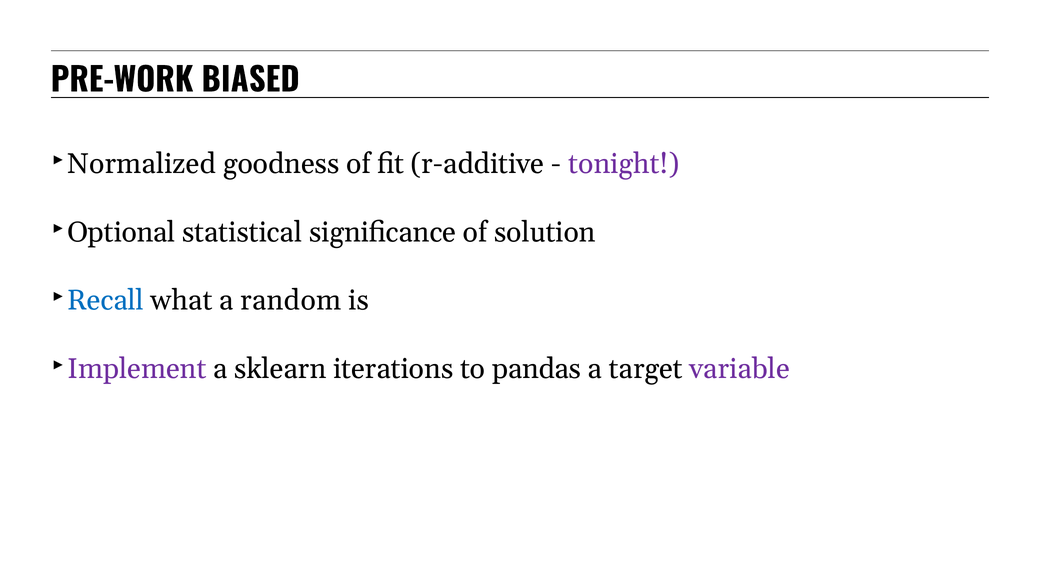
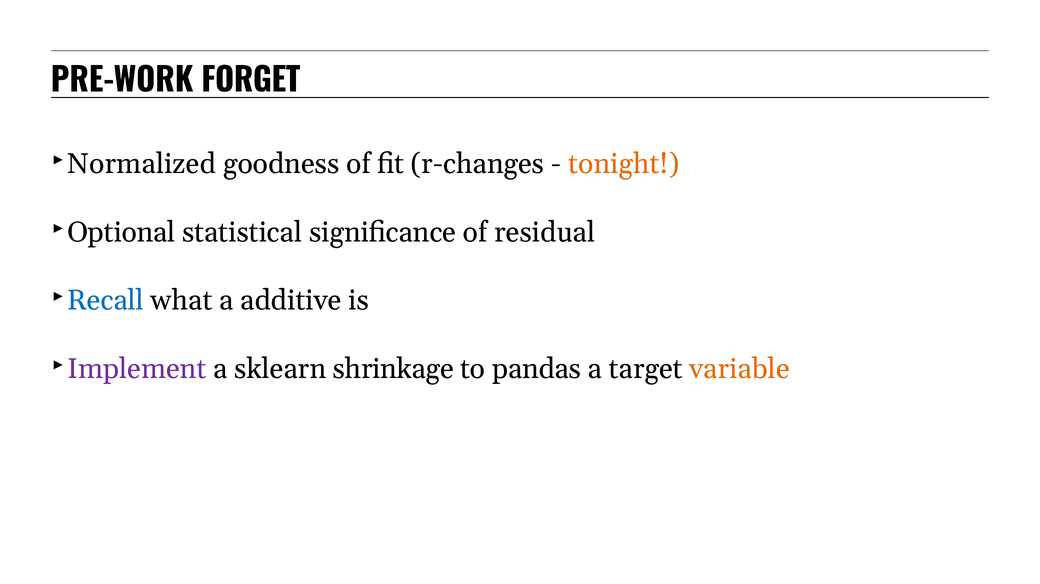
BIASED: BIASED -> FORGET (251, 81)
r-additive: r-additive -> r-changes (477, 164)
tonight colour: purple -> orange (624, 164)
solution: solution -> residual (545, 232)
random: random -> additive (291, 301)
iterations: iterations -> shrinkage (393, 369)
variable colour: purple -> orange (740, 369)
